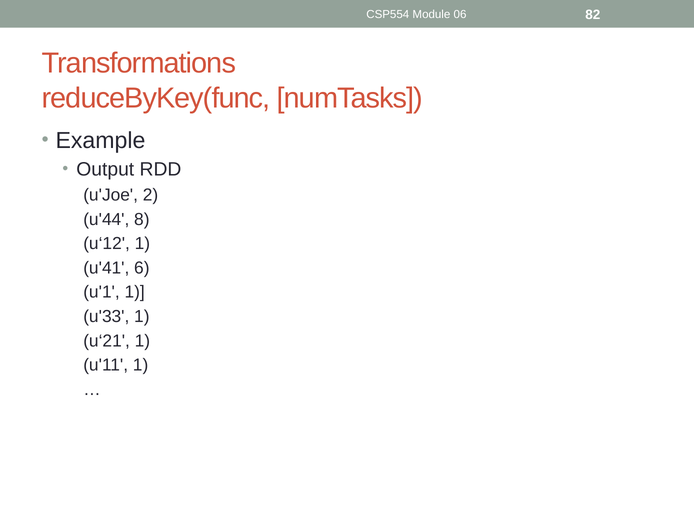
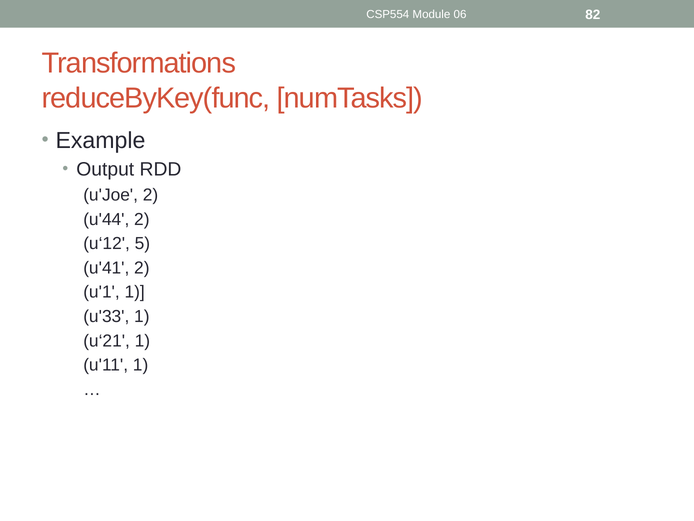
u'44 8: 8 -> 2 (142, 219)
u‘12 1: 1 -> 5 (142, 243)
u'41 6: 6 -> 2 (142, 268)
